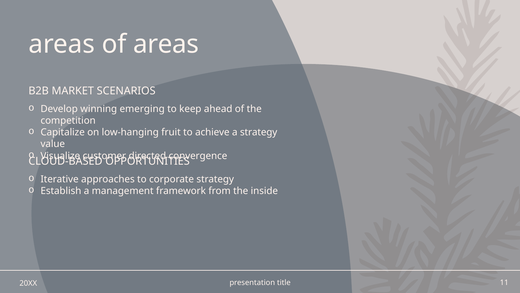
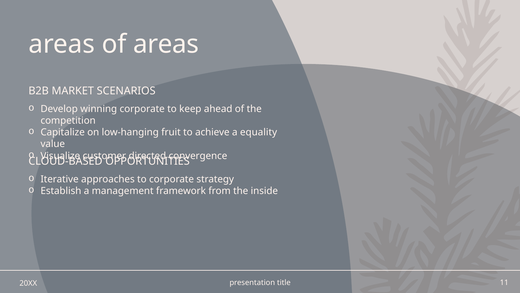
winning emerging: emerging -> corporate (142, 109)
a strategy: strategy -> equality (259, 132)
